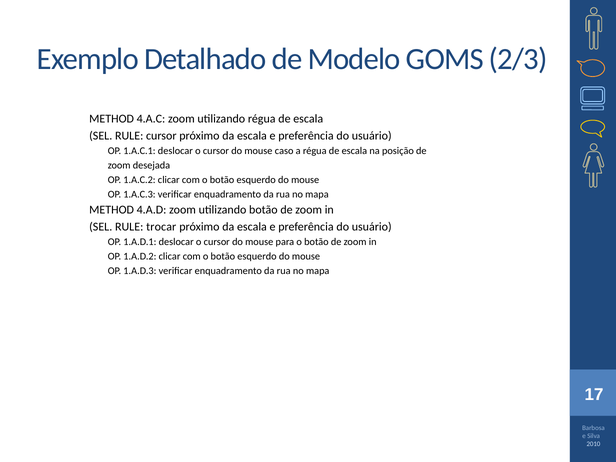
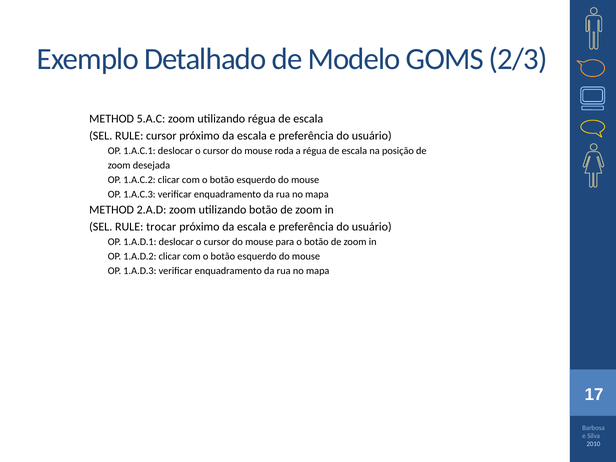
4.A.C: 4.A.C -> 5.A.C (151, 119)
caso: caso -> roda (284, 151)
4.A.D: 4.A.D -> 2.A.D (152, 210)
